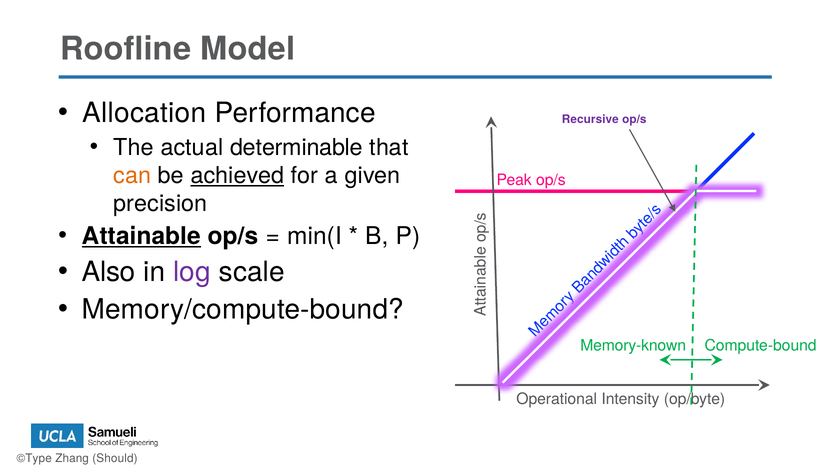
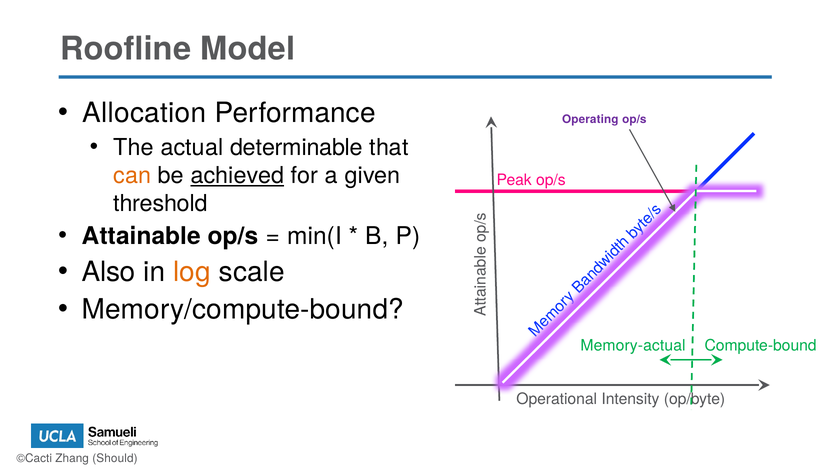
Recursive: Recursive -> Operating (590, 120)
precision: precision -> threshold (161, 204)
Attainable underline: present -> none (141, 236)
log colour: purple -> orange (192, 272)
Memory-known: Memory-known -> Memory-actual (633, 346)
©Type: ©Type -> ©Cacti (34, 459)
